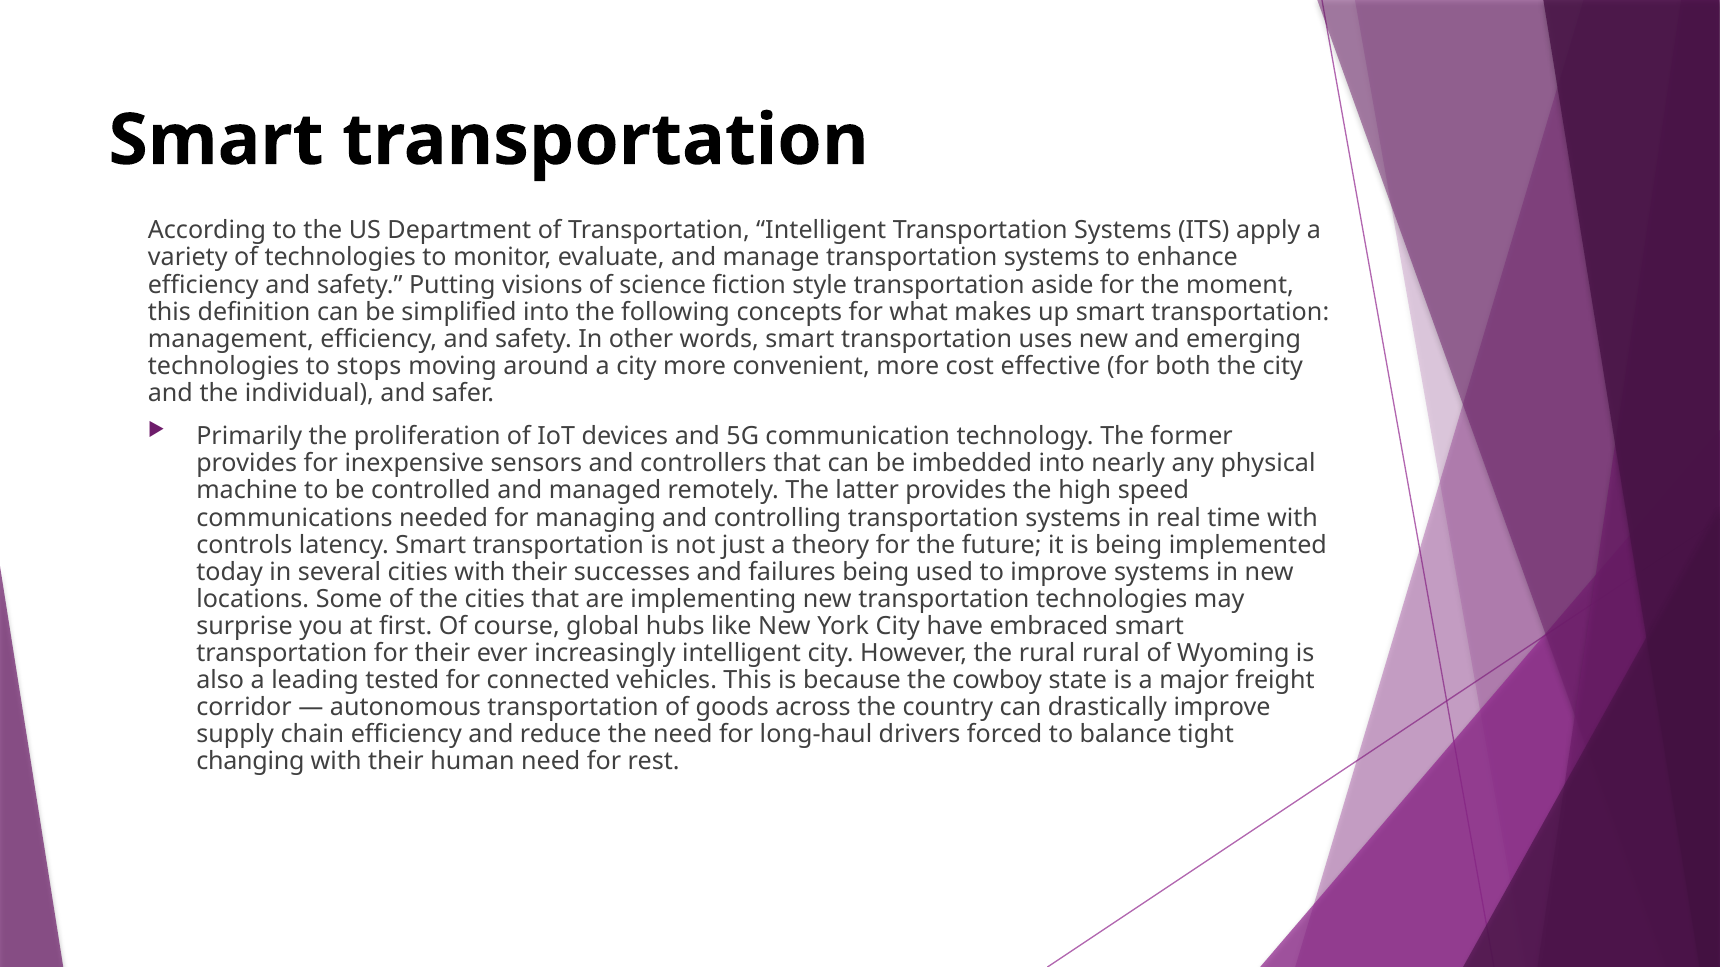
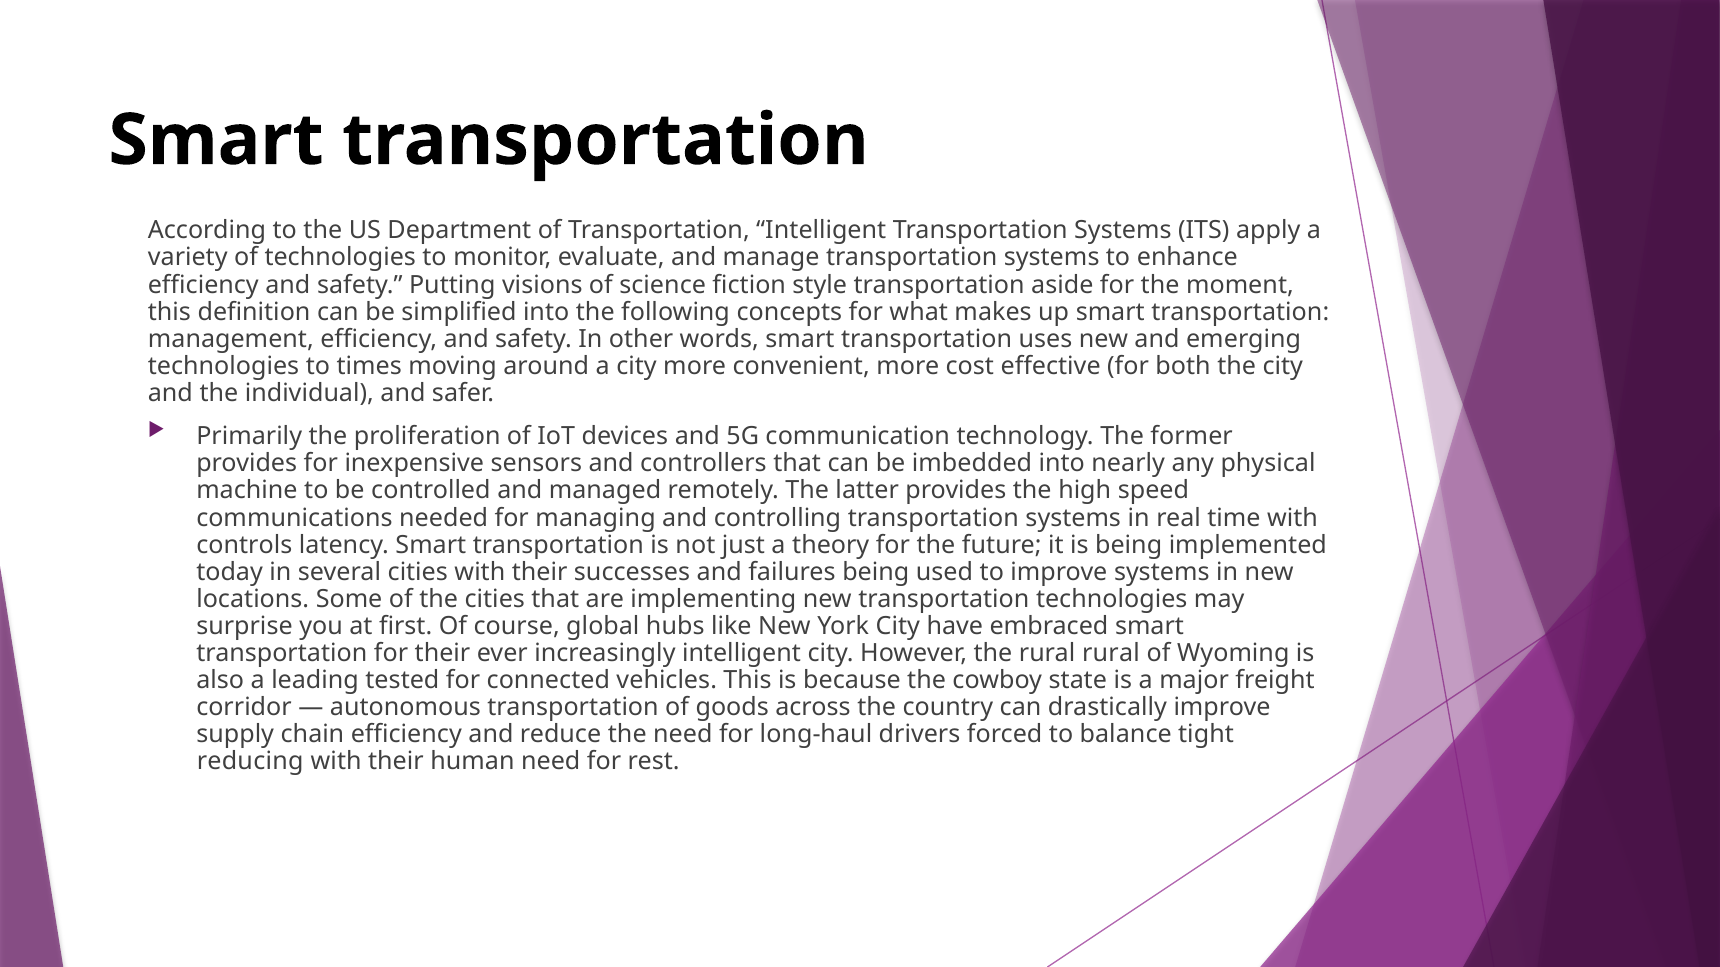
stops: stops -> times (369, 366)
changing: changing -> reducing (250, 762)
